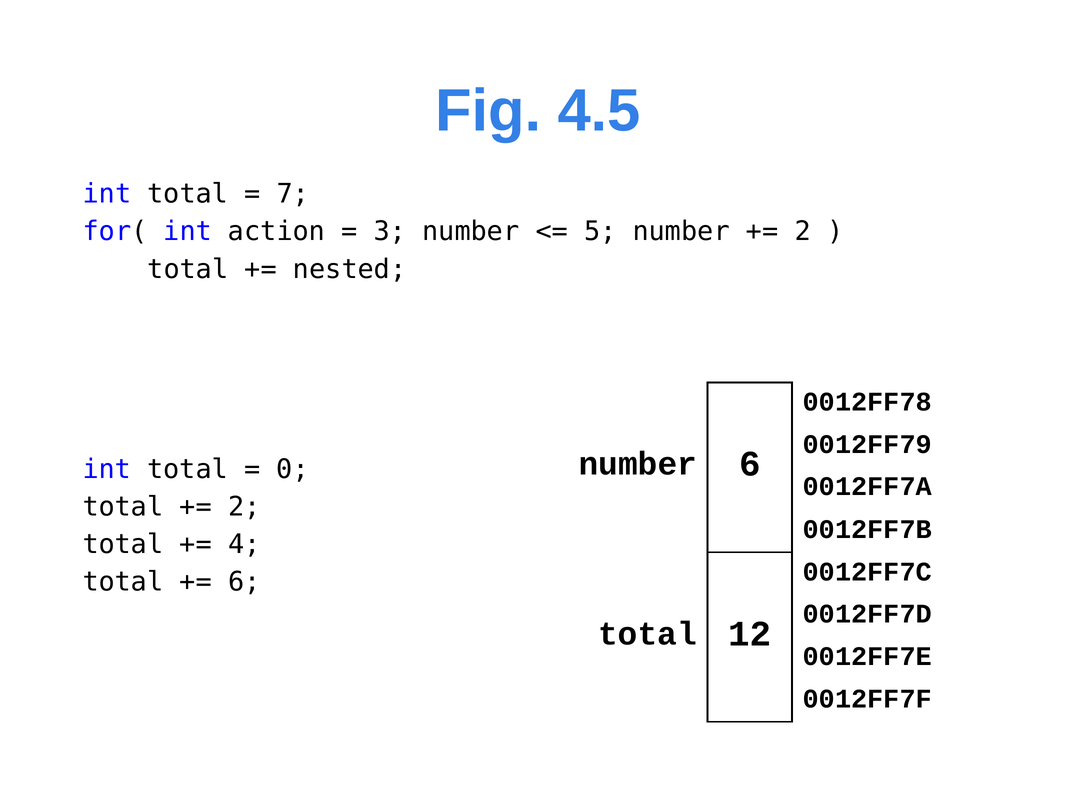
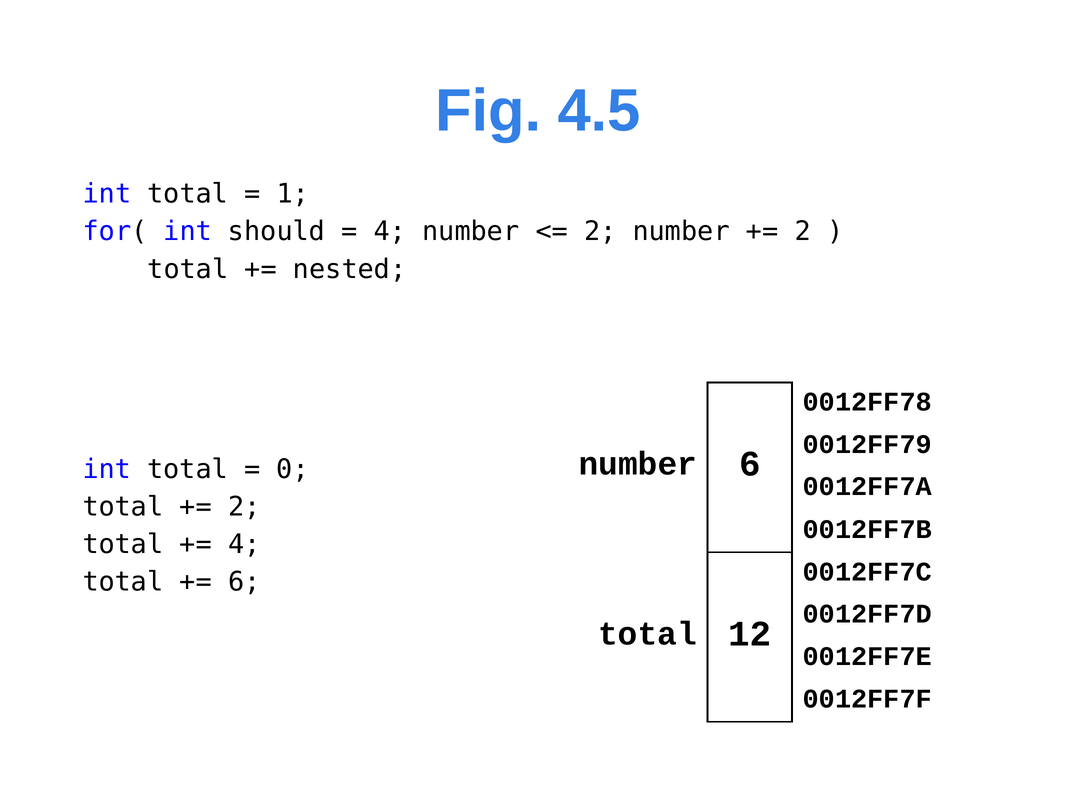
7: 7 -> 1 (293, 194)
action: action -> should (277, 232)
3: 3 -> 4 (390, 232)
5: 5 -> 2 (600, 232)
